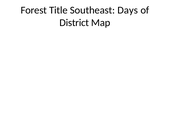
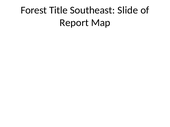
Days: Days -> Slide (128, 10)
District: District -> Report (74, 23)
